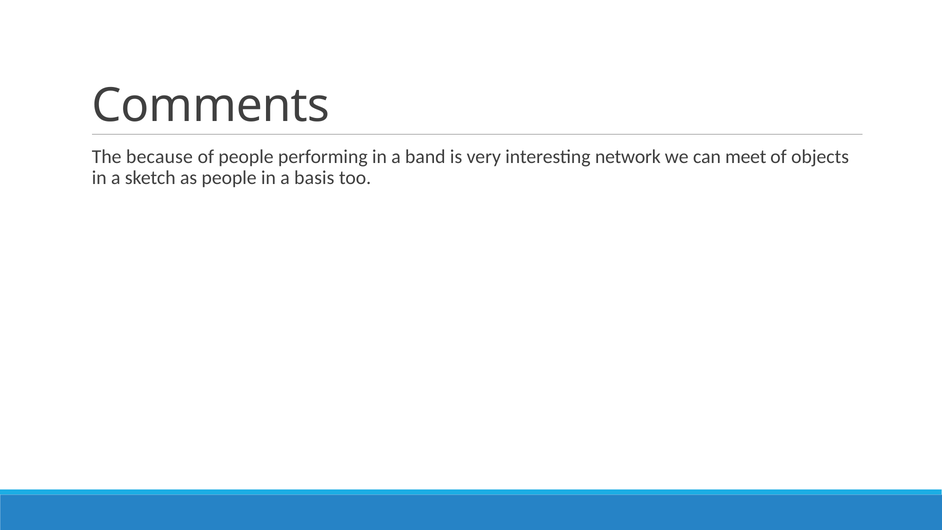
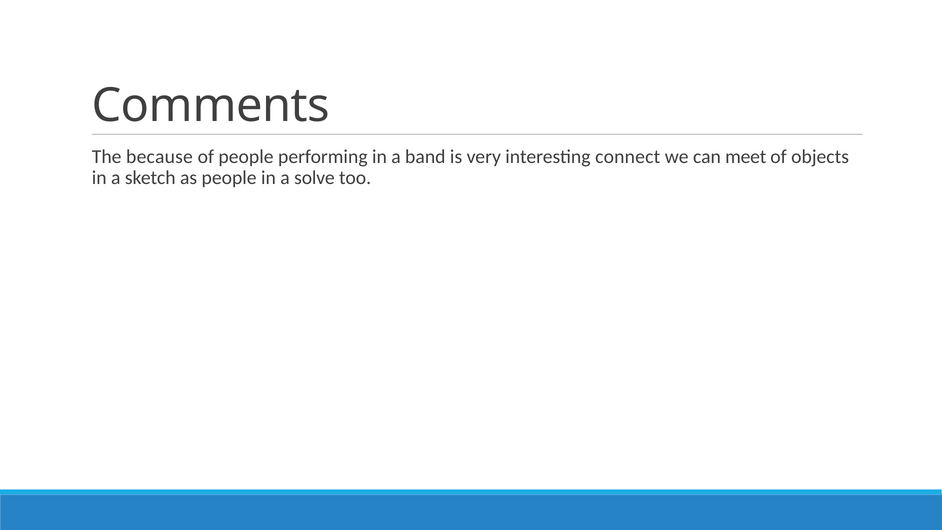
network: network -> connect (628, 157)
basis: basis -> solve (314, 178)
